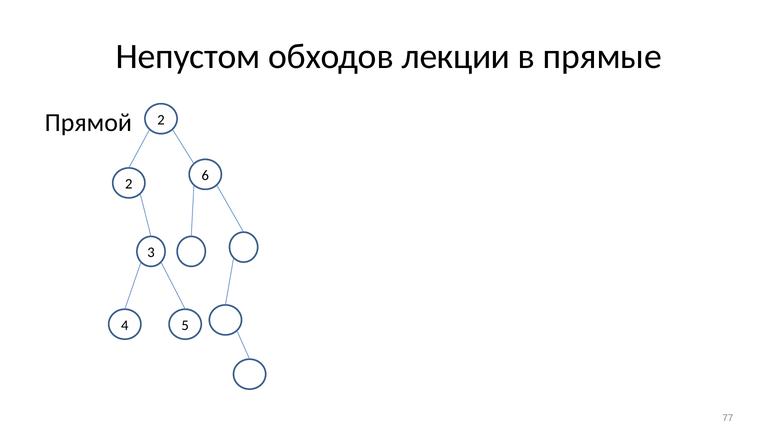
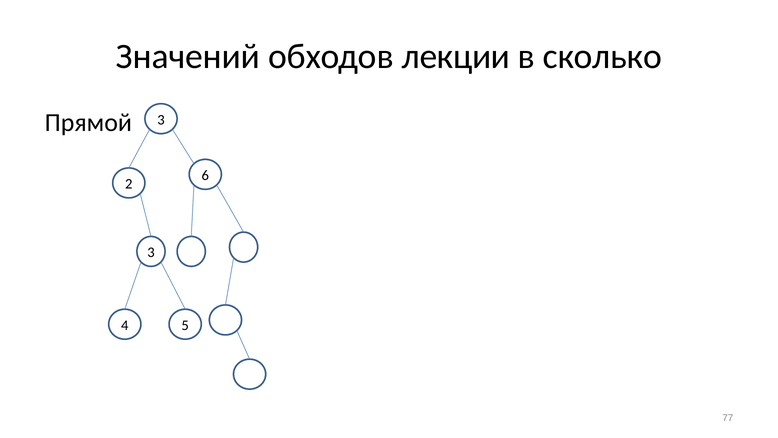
Непустом: Непустом -> Значений (188, 56)
прямые: прямые -> сколько (602, 56)
Прямой 2: 2 -> 3 (161, 120)
